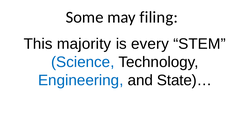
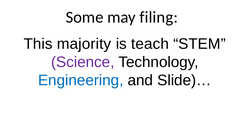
every: every -> teach (150, 44)
Science colour: blue -> purple (83, 62)
State)…: State)… -> Slide)… (184, 80)
